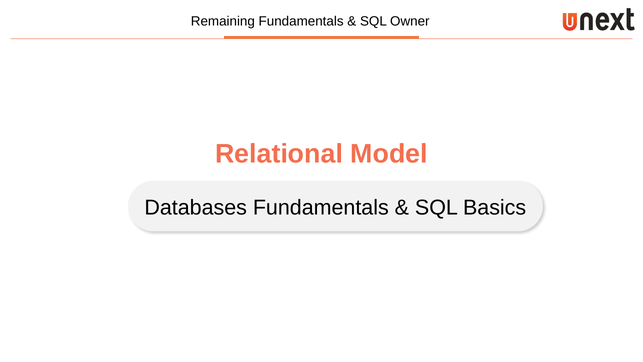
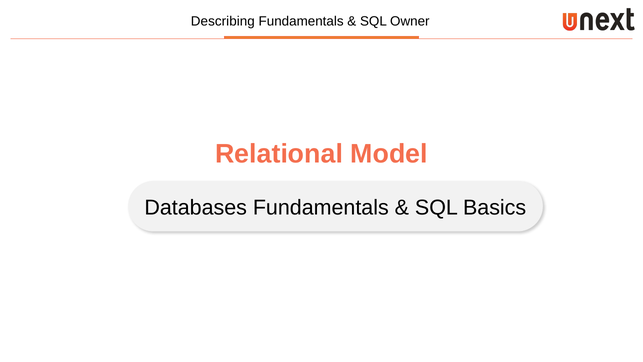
Remaining: Remaining -> Describing (223, 21)
